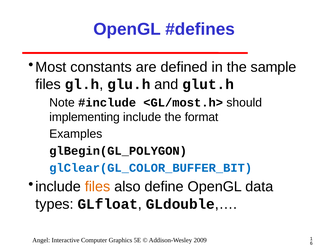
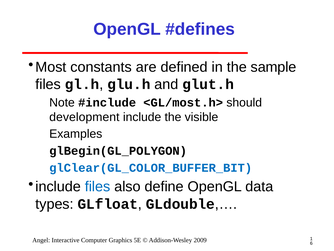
implementing: implementing -> development (84, 117)
format: format -> visible (201, 117)
files colour: orange -> blue (98, 186)
